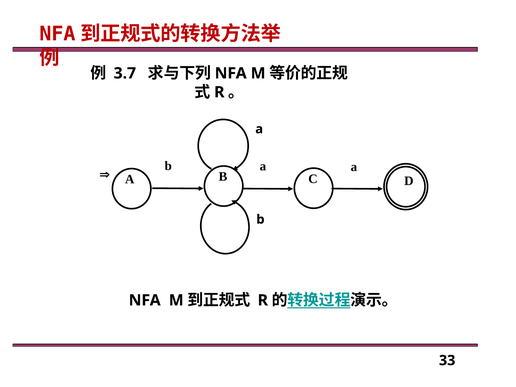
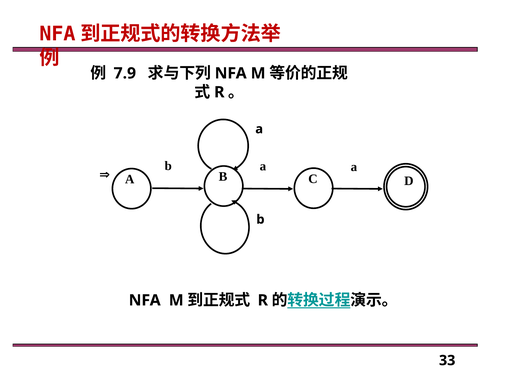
3.7: 3.7 -> 7.9 (125, 73)
